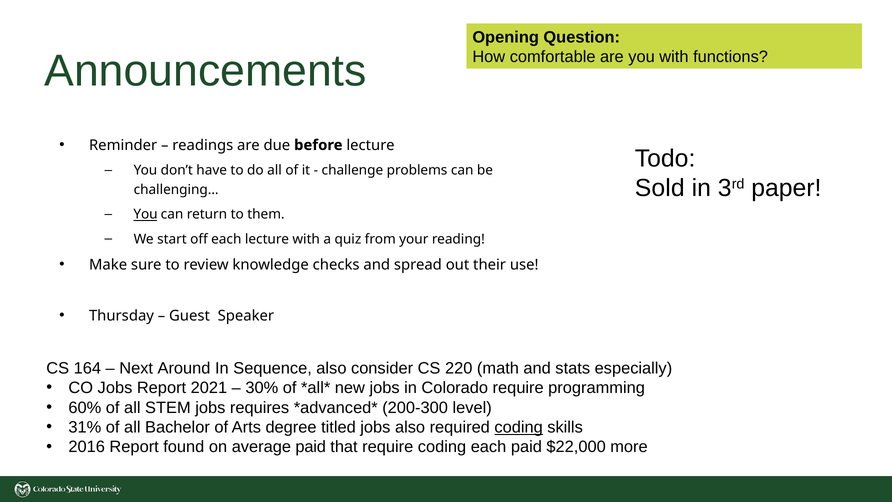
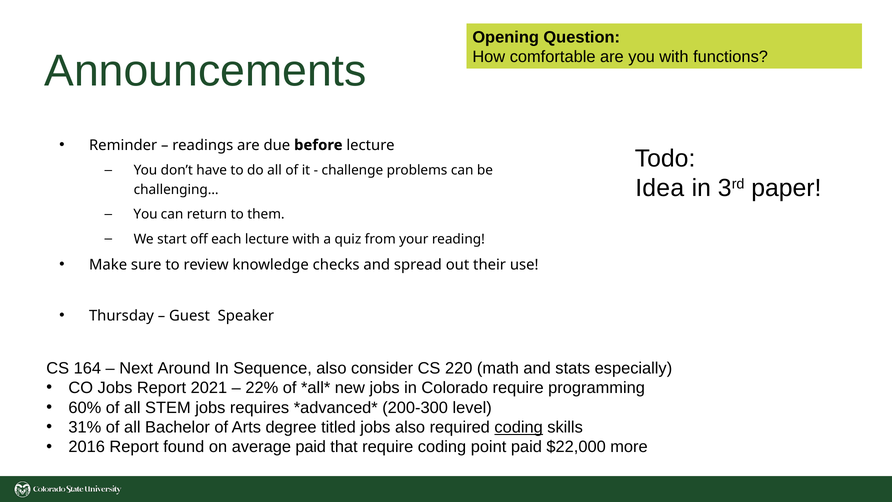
Sold: Sold -> Idea (660, 188)
You underline: present -> none (146, 214)
30%: 30% -> 22% (262, 388)
coding each: each -> point (489, 447)
